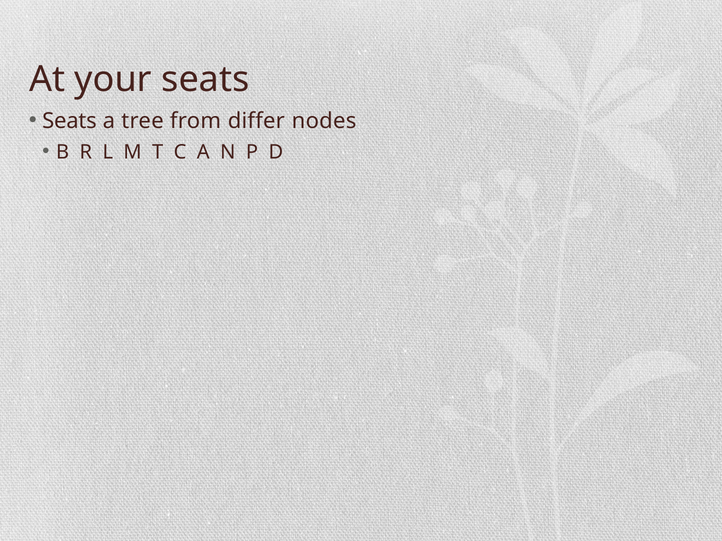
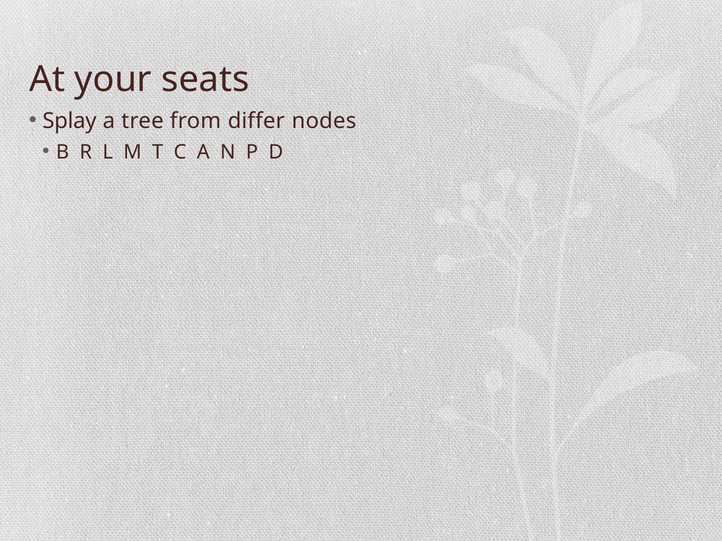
Seats: Seats -> Splay (69, 121)
